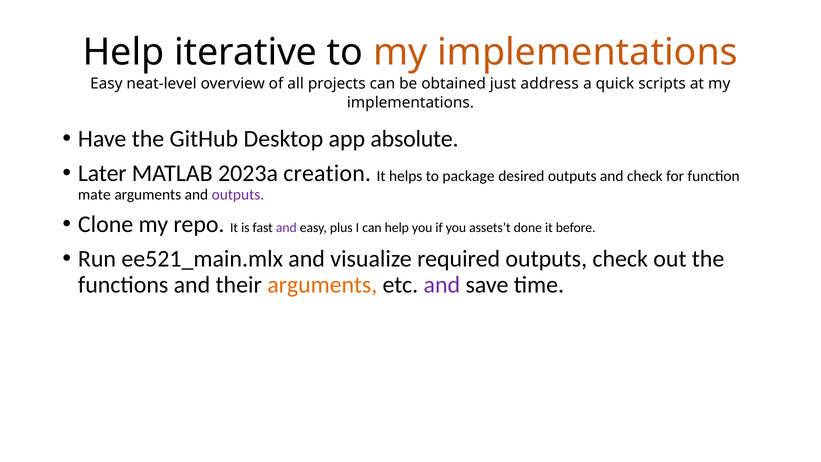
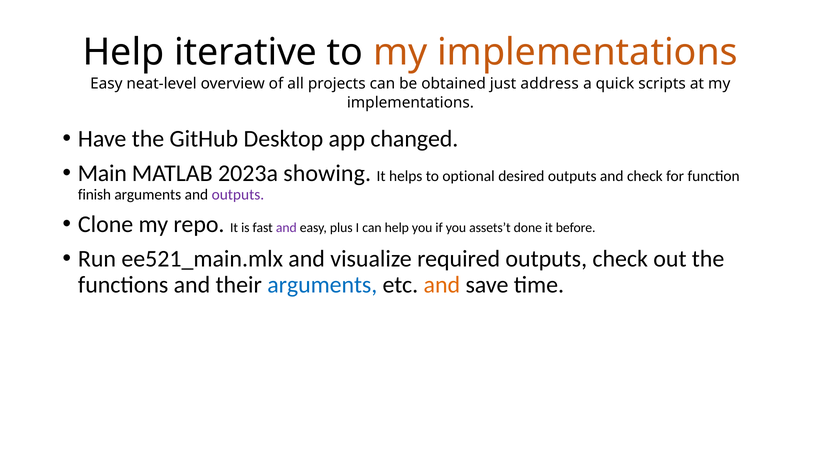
absolute: absolute -> changed (414, 139)
Later: Later -> Main (102, 173)
creation: creation -> showing (327, 173)
package: package -> optional (469, 176)
mate: mate -> finish (94, 195)
arguments colour: orange -> blue (322, 285)
and colour: purple -> orange (442, 285)
